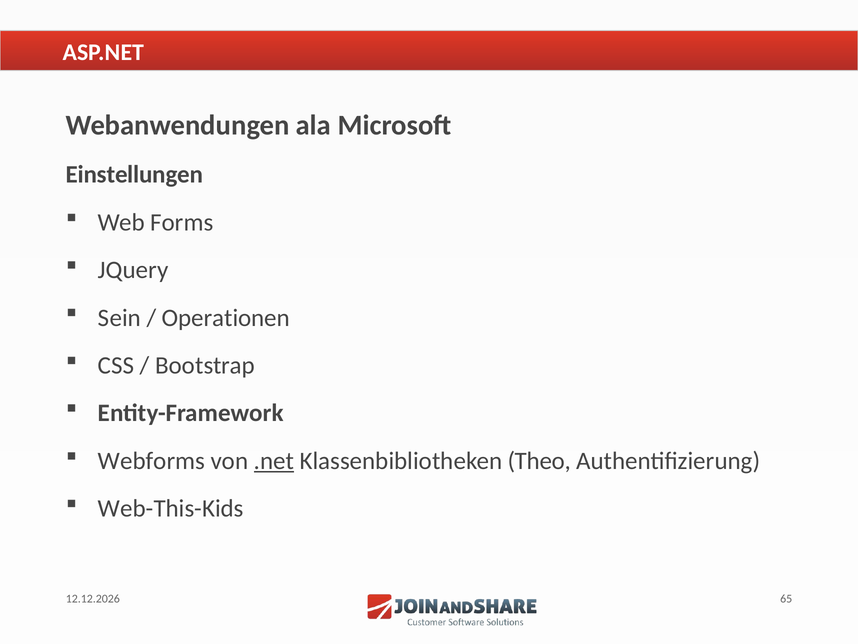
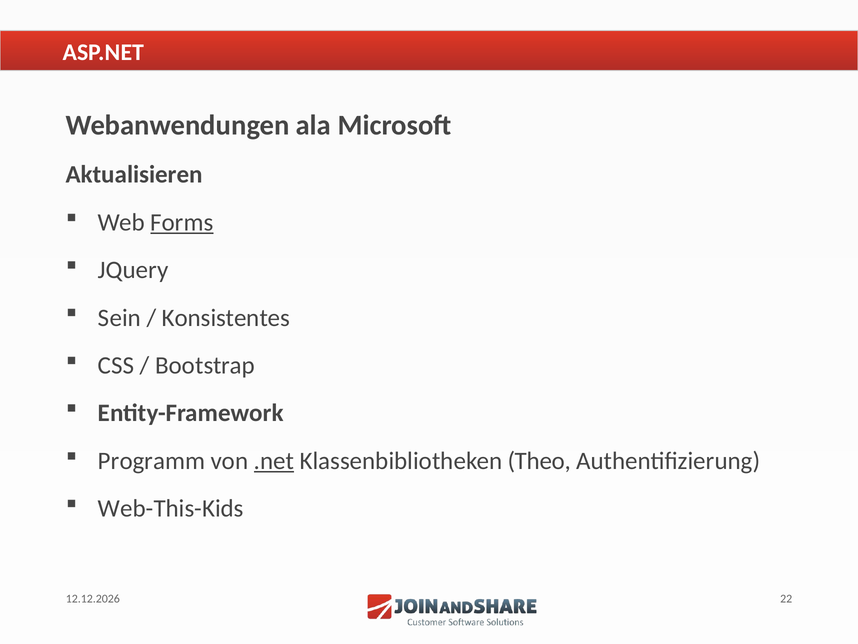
Einstellungen: Einstellungen -> Aktualisieren (134, 175)
Forms underline: none -> present (182, 222)
Operationen: Operationen -> Konsistentes (226, 318)
Webforms: Webforms -> Programm (152, 461)
65: 65 -> 22 (786, 599)
